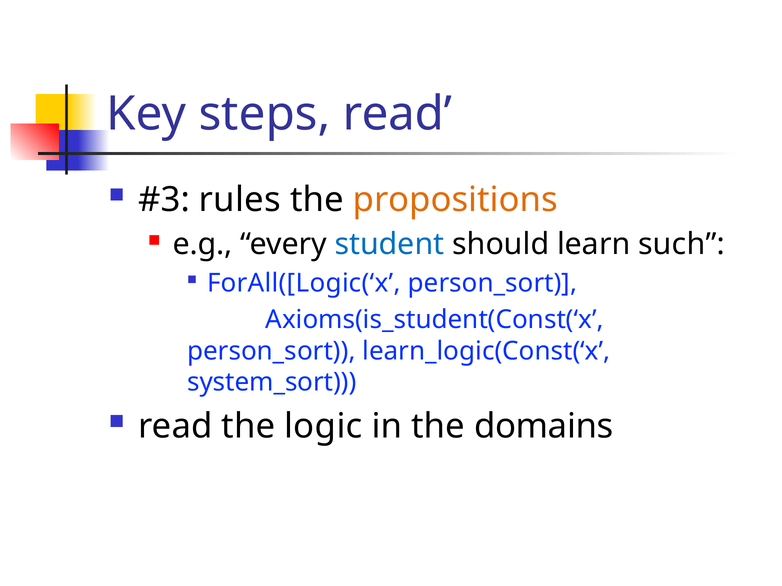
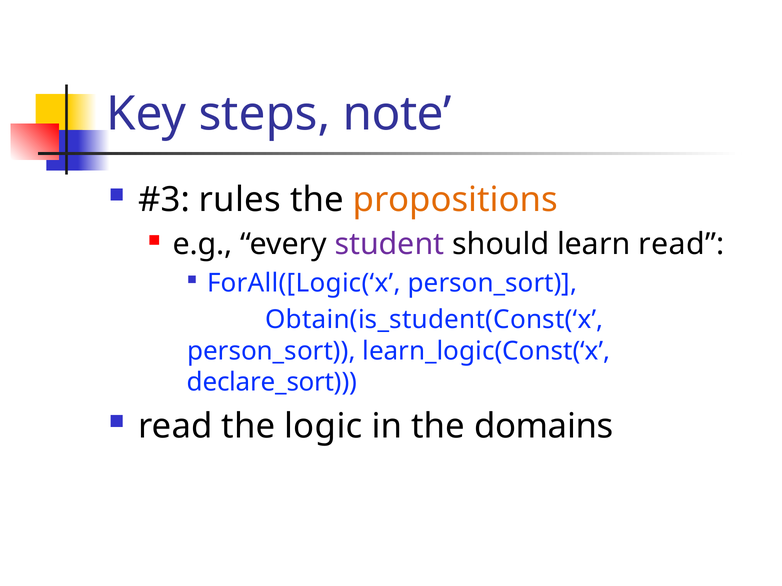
steps read: read -> note (397, 114)
student colour: blue -> purple (389, 245)
learn such: such -> read (681, 245)
Axioms(is_student(Const(‘x: Axioms(is_student(Const(‘x -> Obtain(is_student(Const(‘x (434, 320)
system_sort: system_sort -> declare_sort (272, 383)
